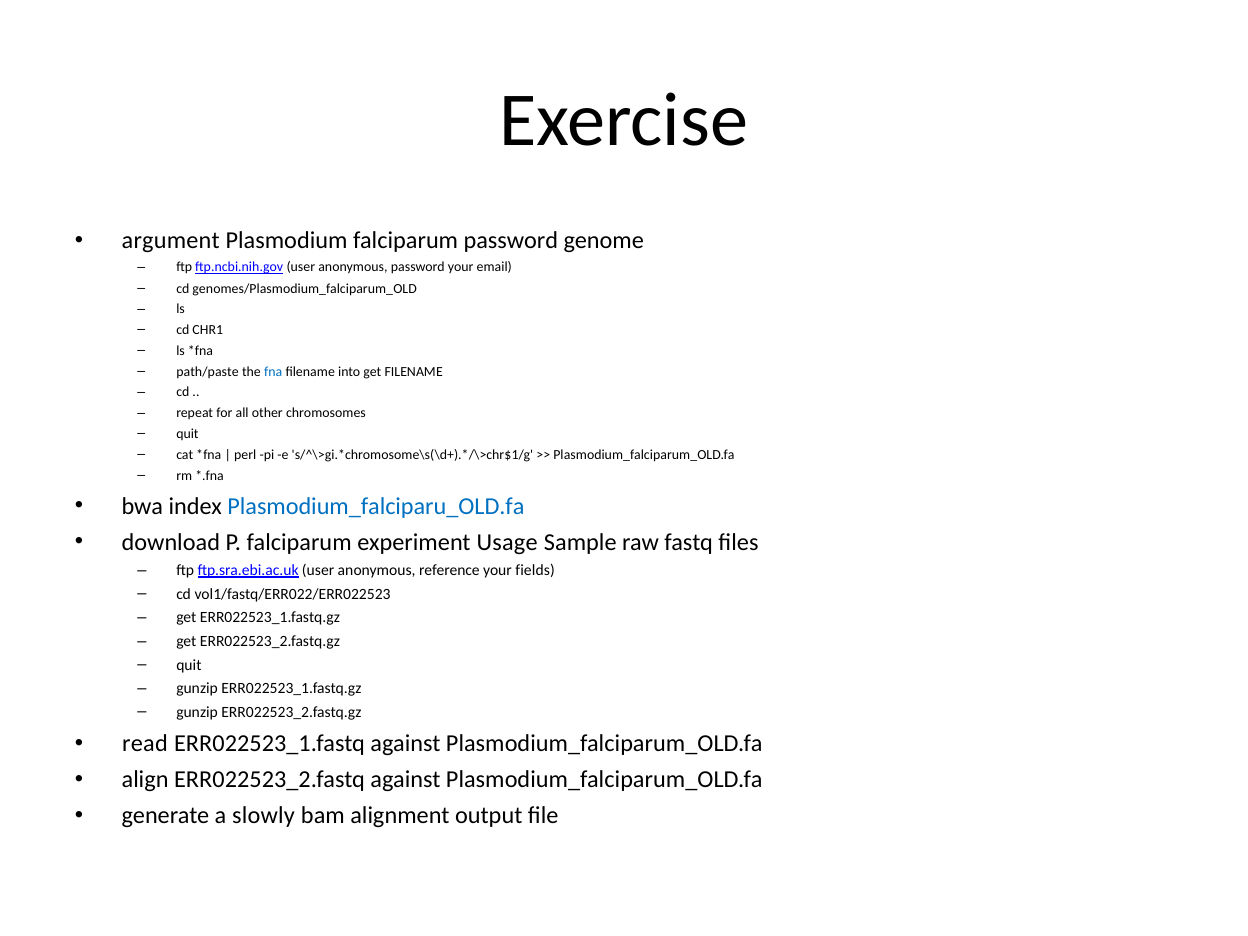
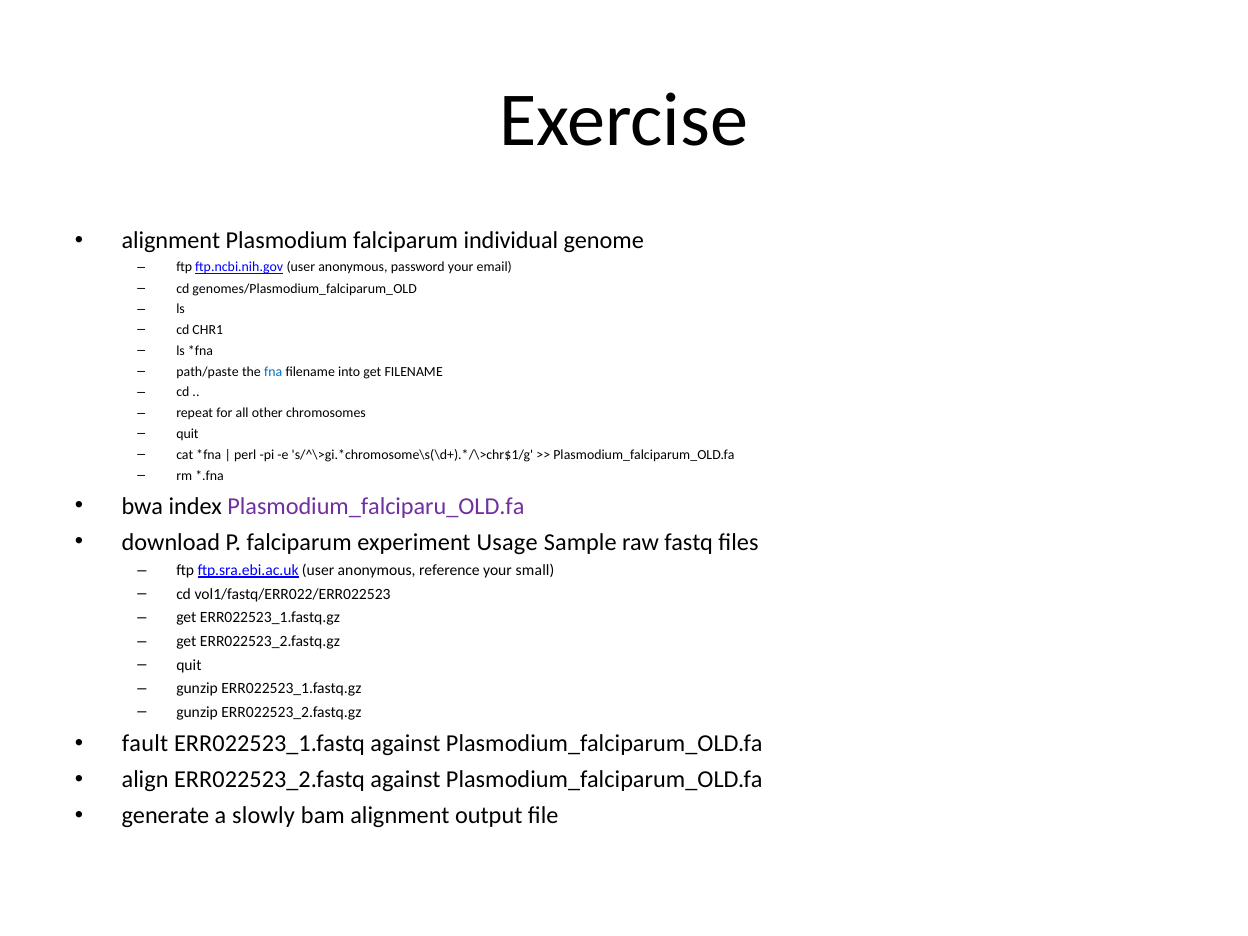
argument: argument -> alignment (171, 241)
falciparum password: password -> individual (511, 241)
Plasmodium_falciparu_OLD.fa colour: blue -> purple (376, 506)
fields: fields -> small (535, 570)
read: read -> fault (145, 744)
